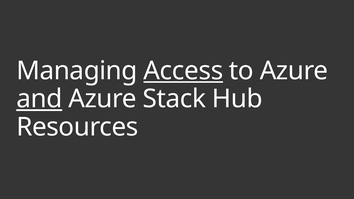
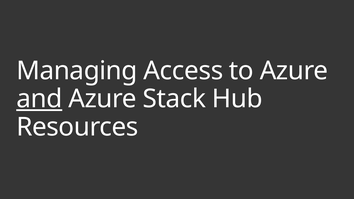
Access underline: present -> none (183, 71)
